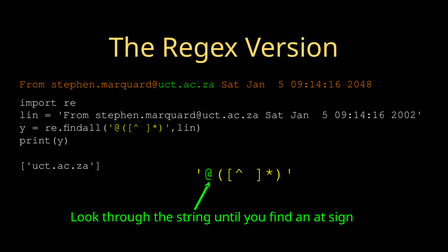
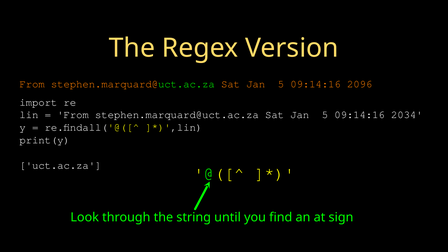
2048: 2048 -> 2096 (360, 84)
2002: 2002 -> 2034 (407, 115)
